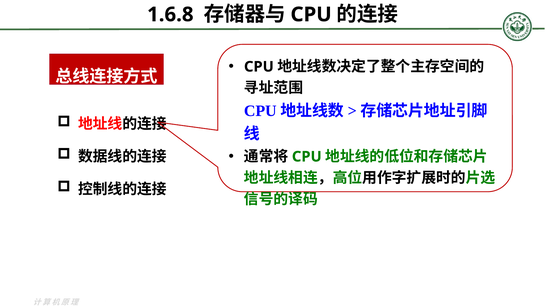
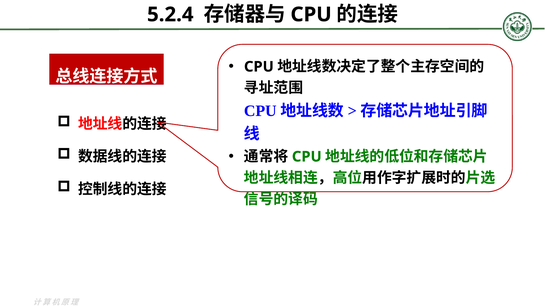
1.6.8: 1.6.8 -> 5.2.4 (170, 14)
